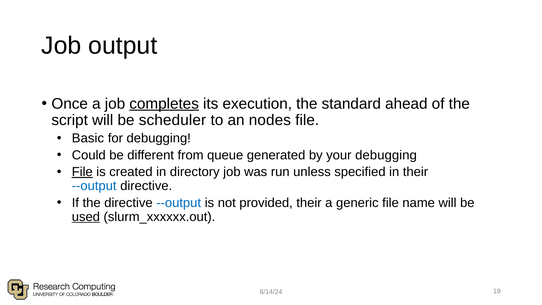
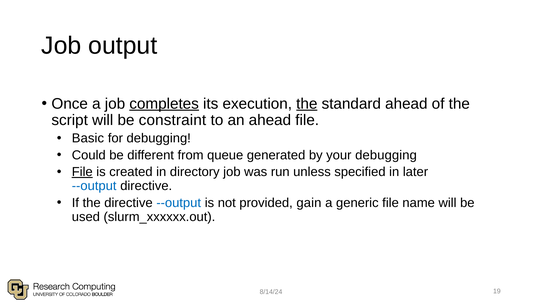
the underline: none -> present (307, 104)
scheduler: scheduler -> constraint (172, 120)
an nodes: nodes -> ahead (270, 120)
in their: their -> later (415, 172)
provided their: their -> gain (309, 203)
used underline: present -> none (86, 217)
